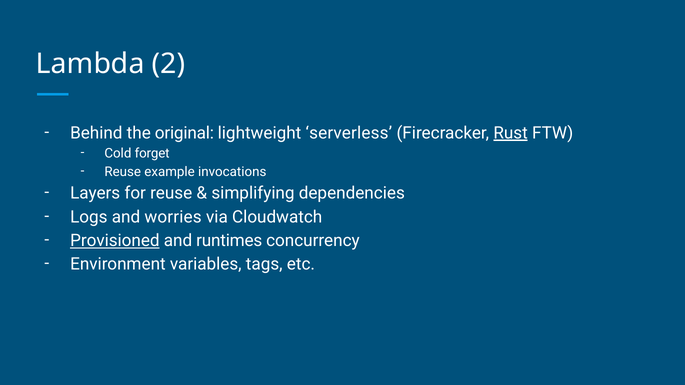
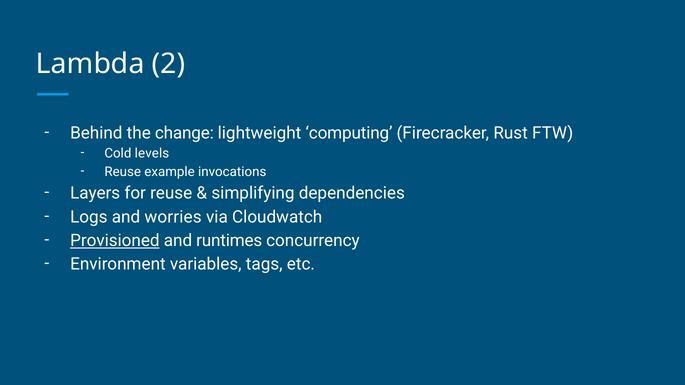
original: original -> change (184, 133)
serverless: serverless -> computing (349, 133)
Rust underline: present -> none (511, 133)
forget: forget -> levels (152, 153)
